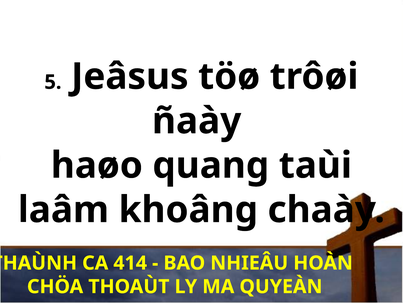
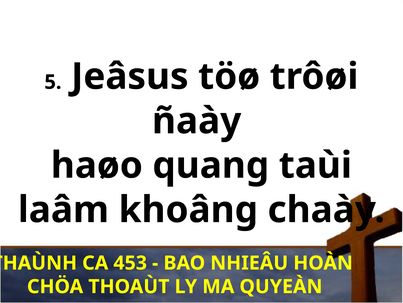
414: 414 -> 453 (130, 262)
